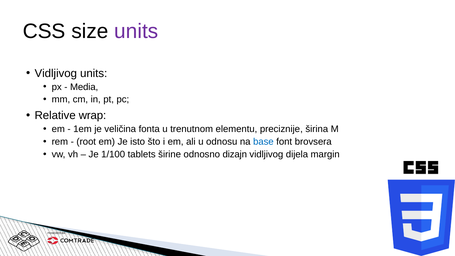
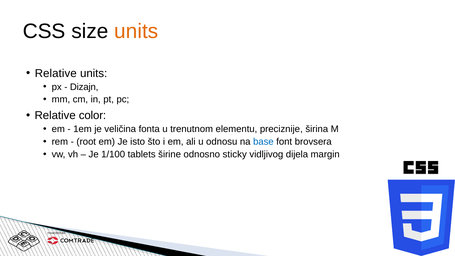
units colour: purple -> orange (136, 31)
Vidljivog: Vidljivog -> Relative (56, 73)
Media: Media -> Dizajn (84, 87)
wrap: wrap -> color (92, 115)
dizajn: dizajn -> sticky (235, 154)
